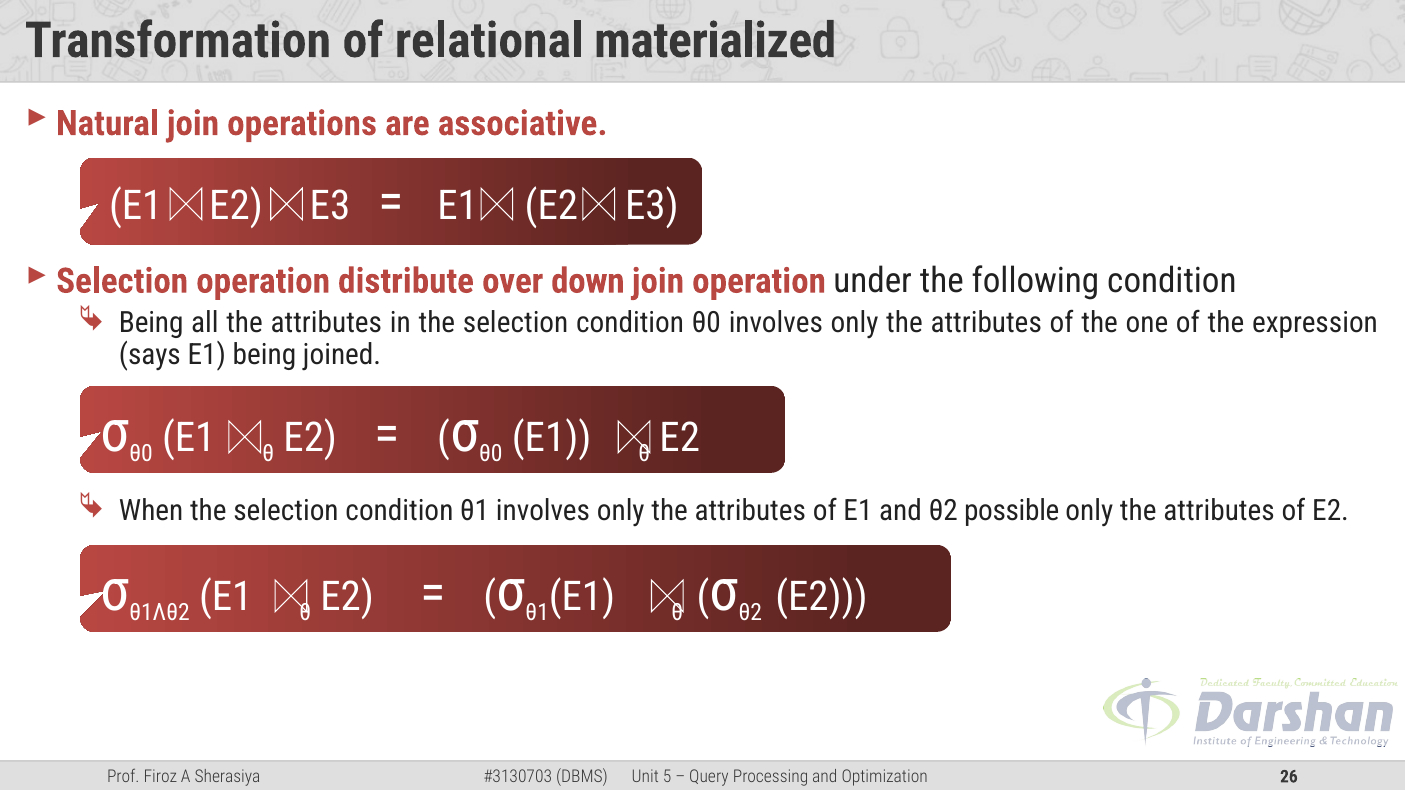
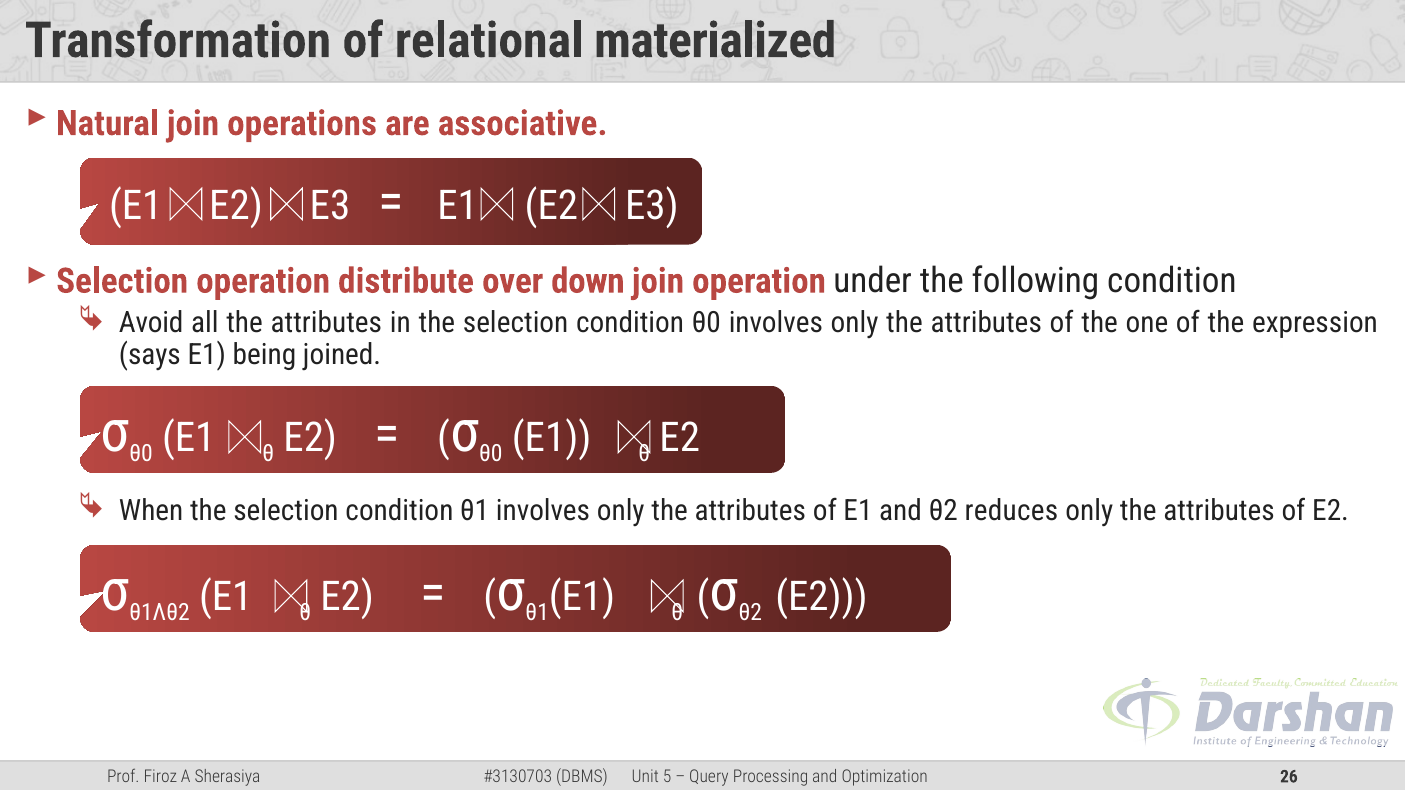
Being: Being -> Avoid (151, 323)
possible: possible -> reduces (1011, 511)
